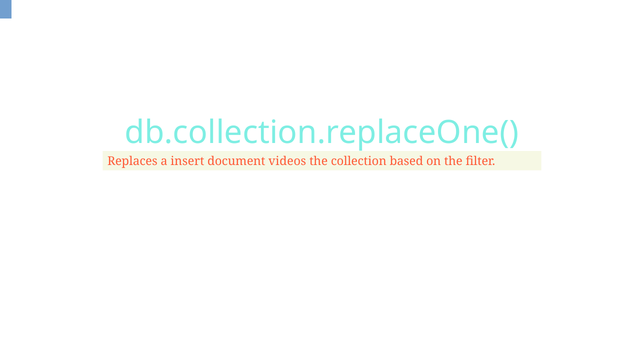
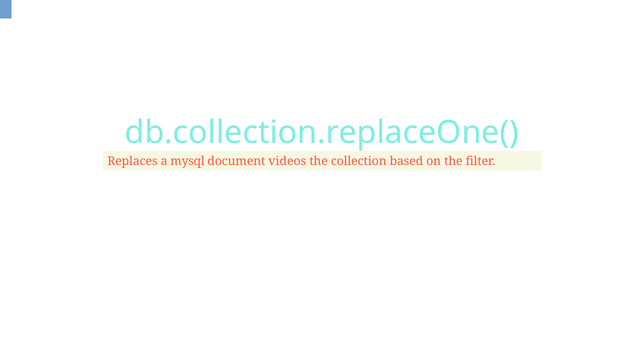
insert: insert -> mysql (188, 162)
